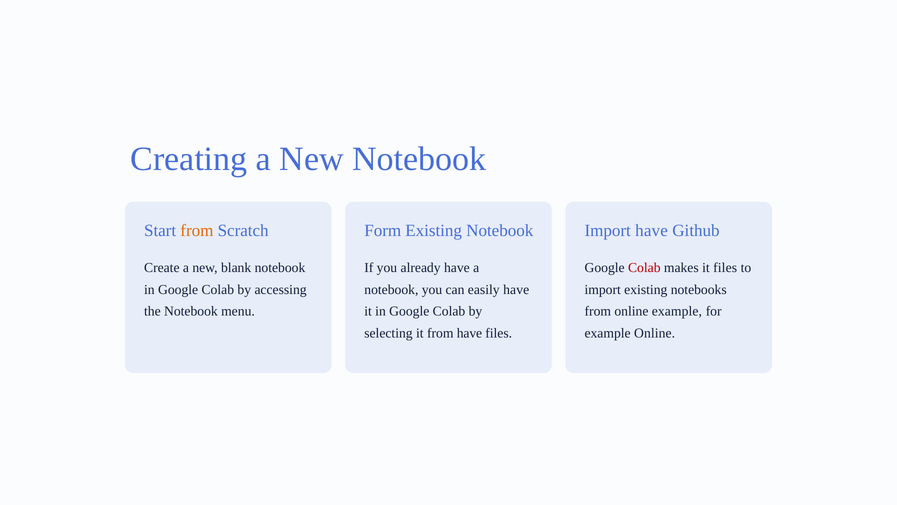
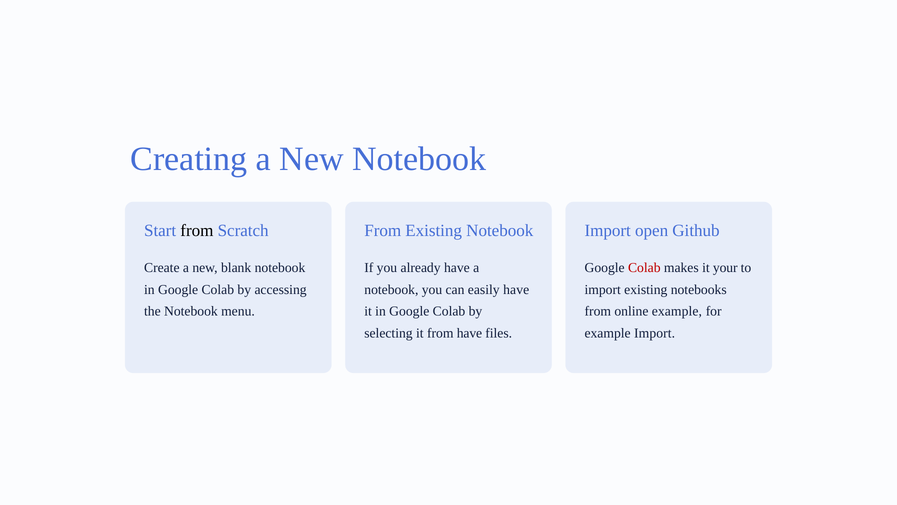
from colour: orange -> black (197, 230)
Form: Form -> From (383, 230)
Import have: have -> open (652, 230)
it files: files -> your (725, 267)
example Online: Online -> Import (655, 333)
